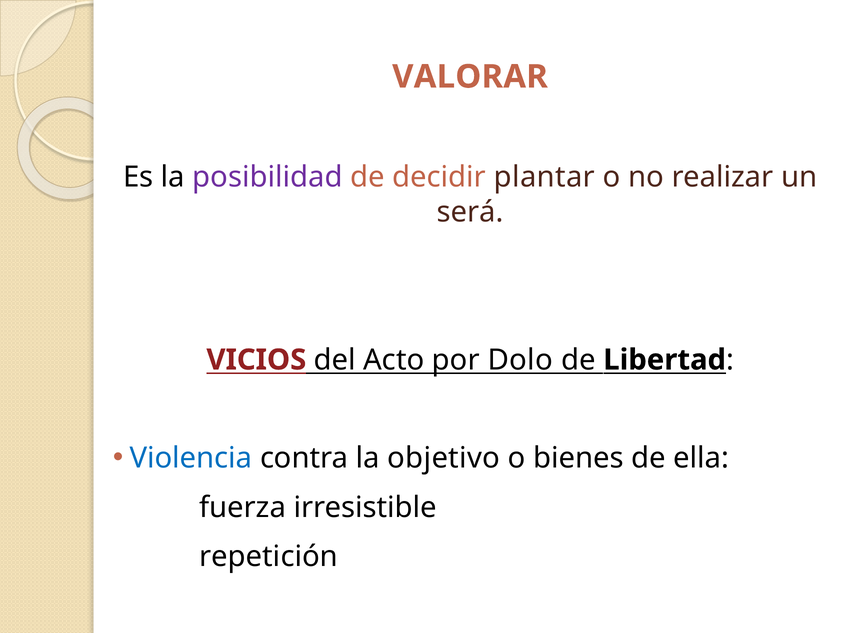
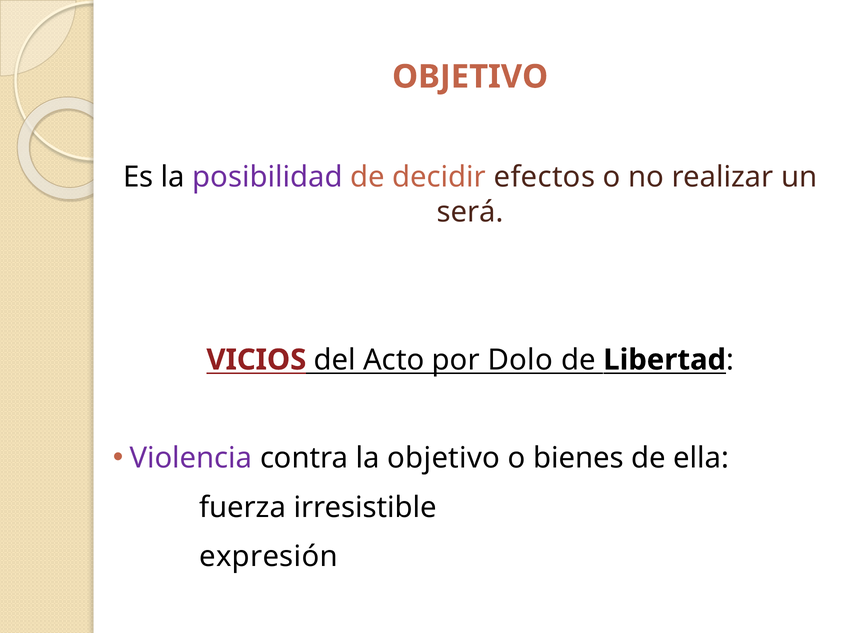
VALORAR: VALORAR -> OBJETIVO (470, 77)
plantar: plantar -> efectos (544, 177)
Violencia colour: blue -> purple (191, 458)
repetición: repetición -> expresión (268, 557)
